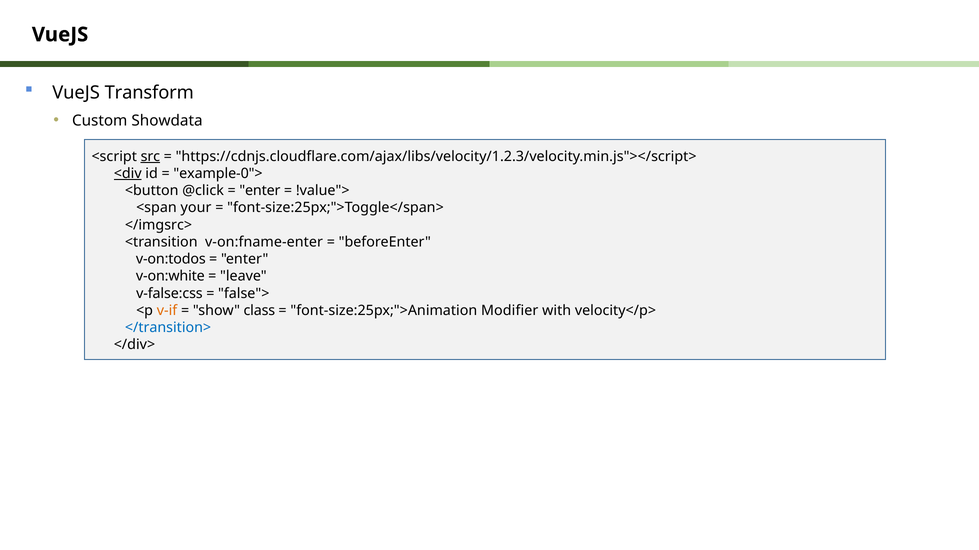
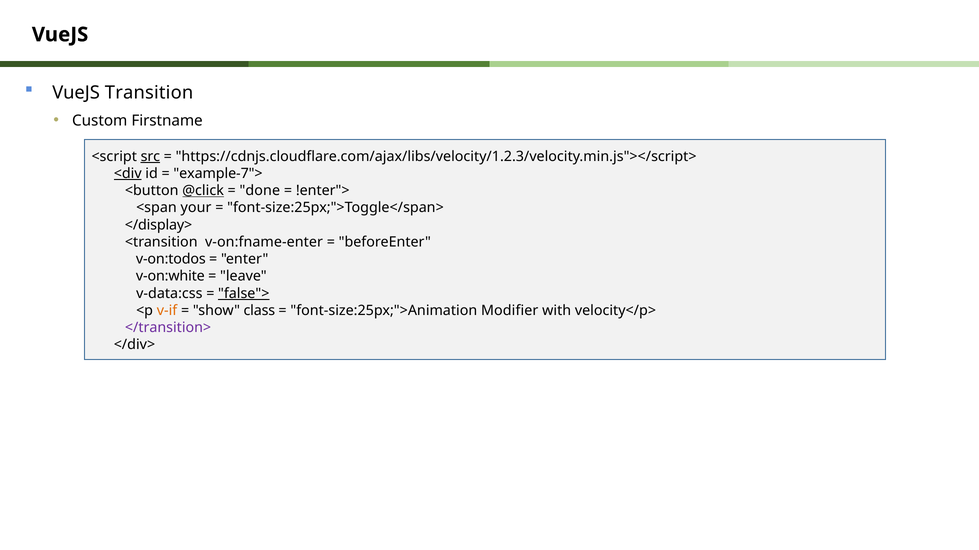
Transform: Transform -> Transition (149, 93)
Showdata: Showdata -> Firstname (167, 121)
example-0">: example-0"> -> example-7"> (218, 174)
@click underline: none -> present (203, 191)
enter: enter -> done (260, 191)
!value">: !value"> -> !enter"> (323, 191)
</imgsrc>: </imgsrc> -> </display> (159, 225)
v-false:css: v-false:css -> v-data:css (169, 294)
false"> underline: none -> present (244, 294)
</transition> colour: blue -> purple (168, 328)
